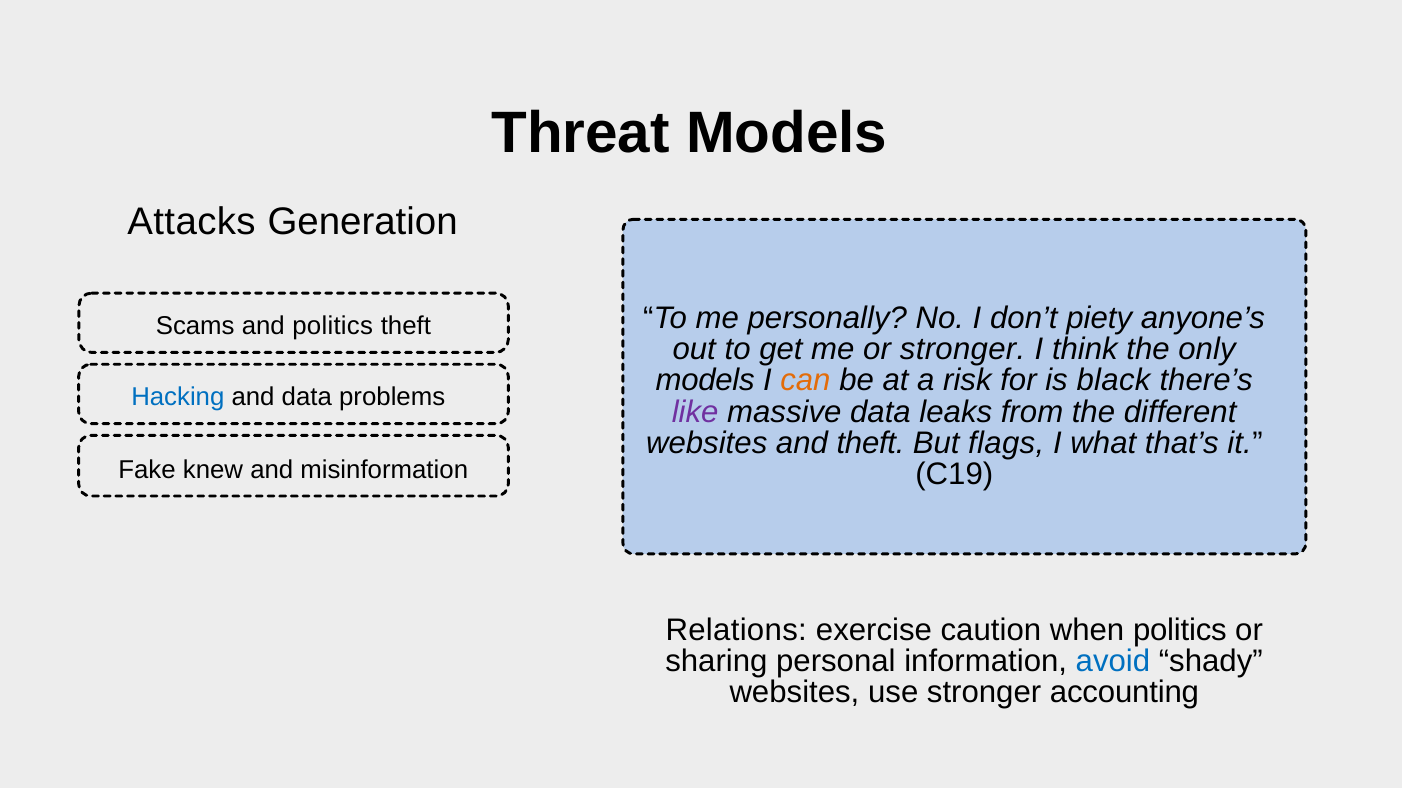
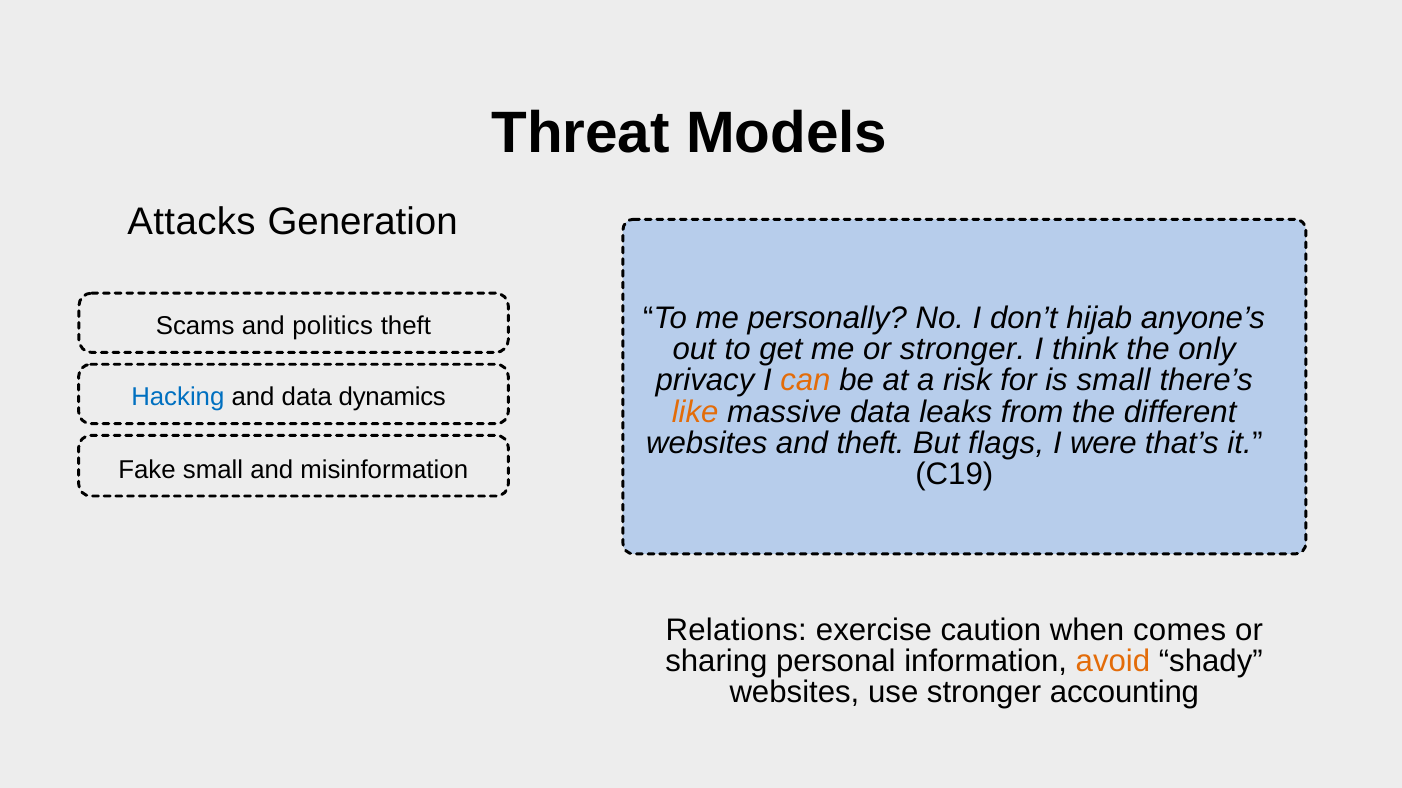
piety: piety -> hijab (1099, 319)
models: models -> privacy (705, 381)
is black: black -> small (1114, 381)
problems: problems -> dynamics (392, 397)
like colour: purple -> orange (695, 412)
what: what -> were (1103, 443)
Fake knew: knew -> small (213, 470)
when politics: politics -> comes (1180, 631)
avoid colour: blue -> orange (1113, 662)
